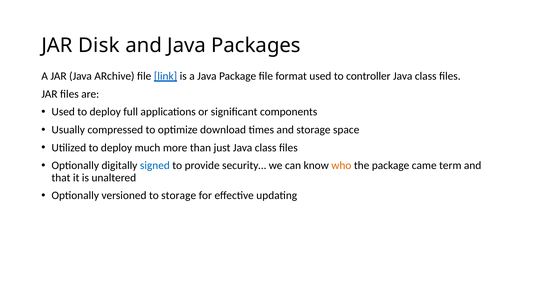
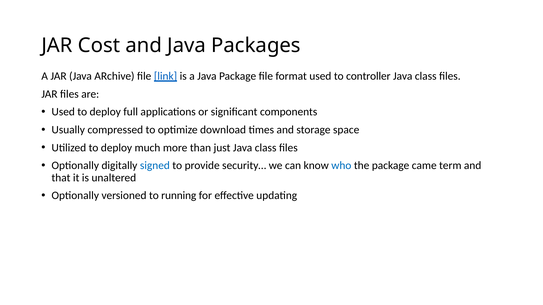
Disk: Disk -> Cost (99, 46)
who colour: orange -> blue (341, 166)
to storage: storage -> running (179, 196)
